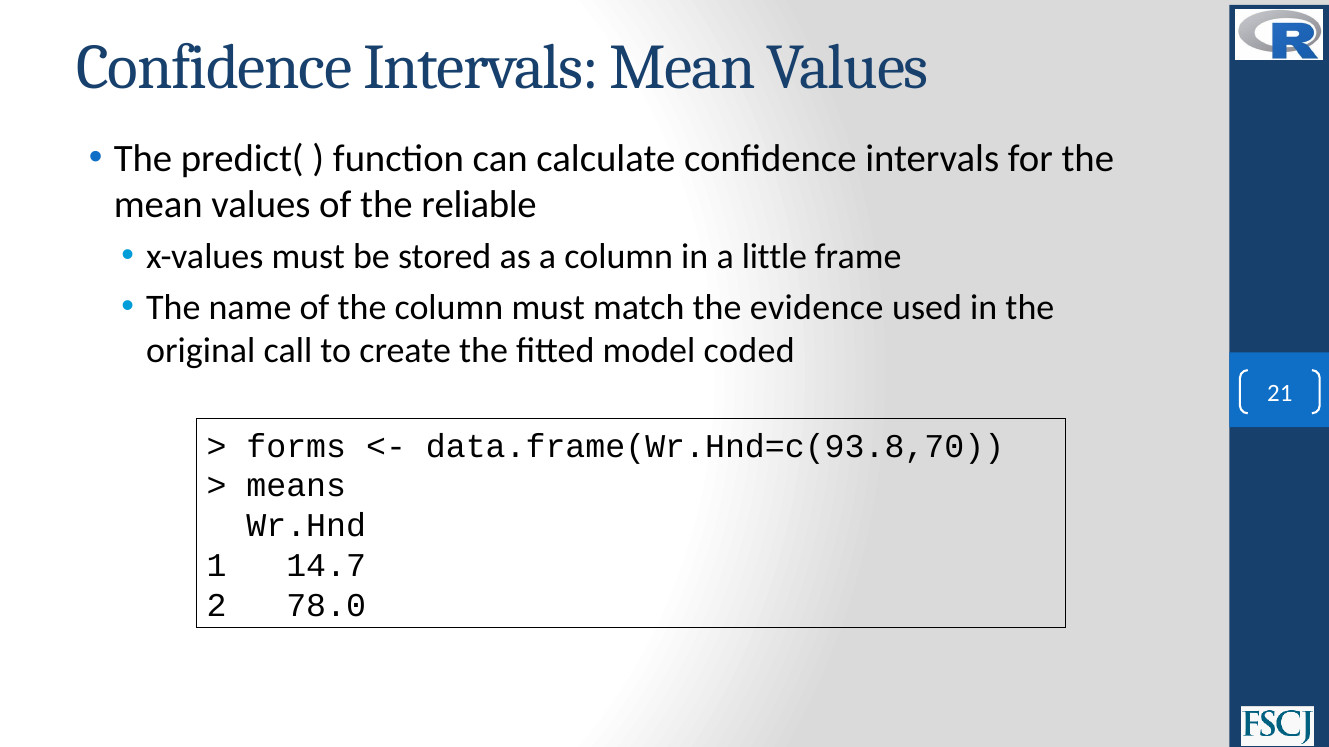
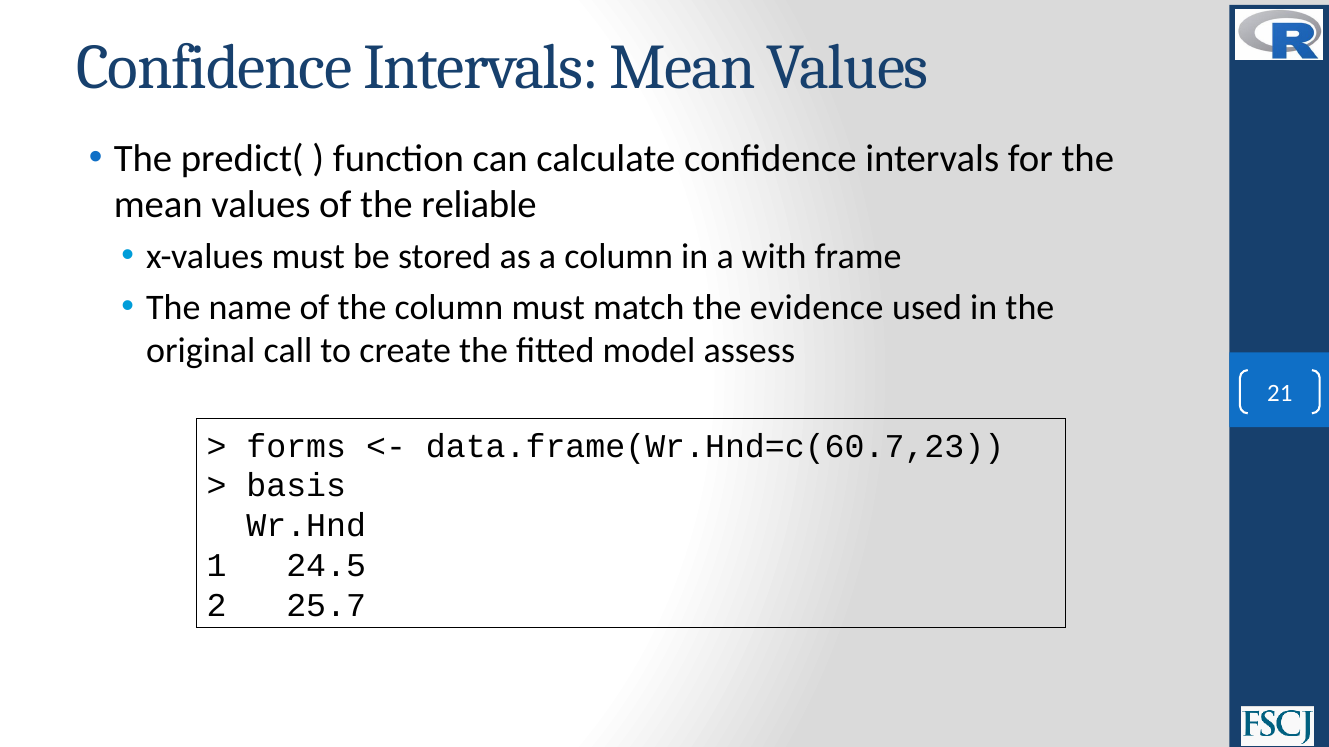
little: little -> with (774, 257)
coded: coded -> assess (749, 351)
data.frame(Wr.Hnd=c(93.8,70: data.frame(Wr.Hnd=c(93.8,70 -> data.frame(Wr.Hnd=c(60.7,23 (715, 446)
means: means -> basis (296, 486)
14.7: 14.7 -> 24.5 (326, 566)
78.0: 78.0 -> 25.7 (326, 606)
